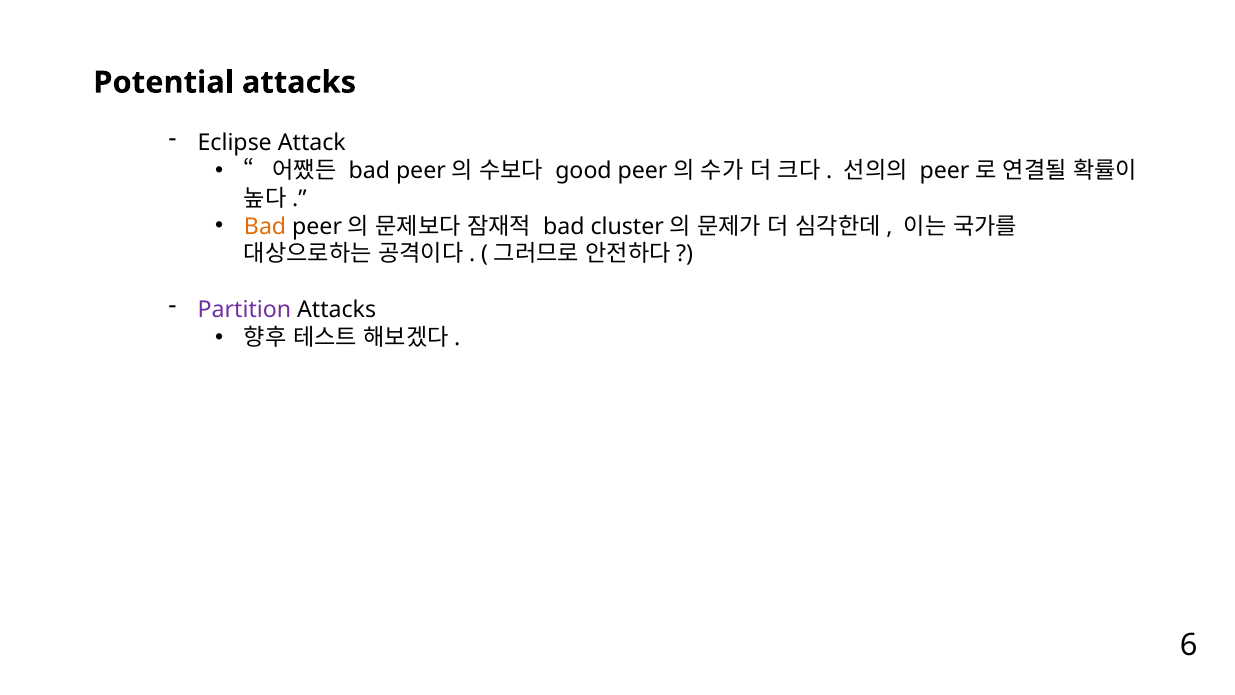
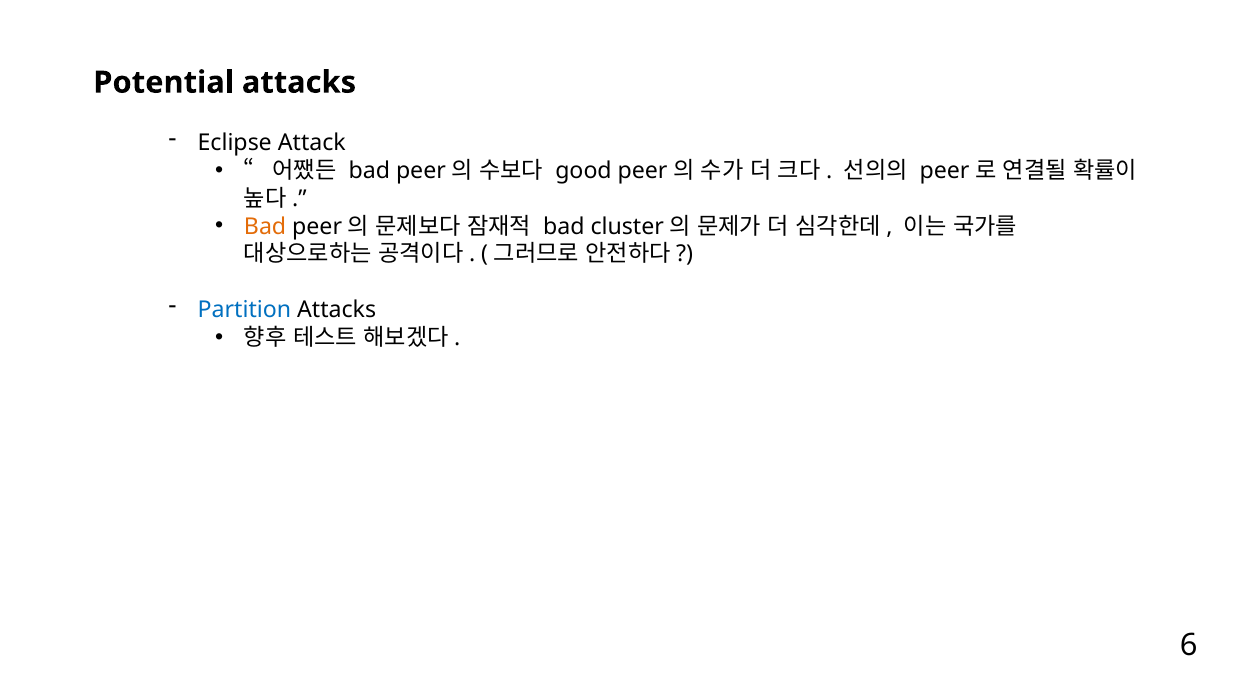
Partition colour: purple -> blue (244, 310)
